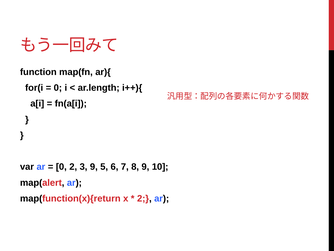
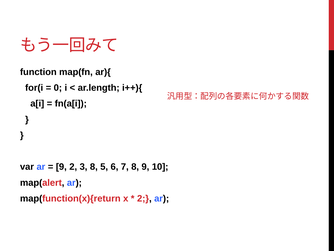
0: 0 -> 9 (61, 167)
3 9: 9 -> 8 (94, 167)
